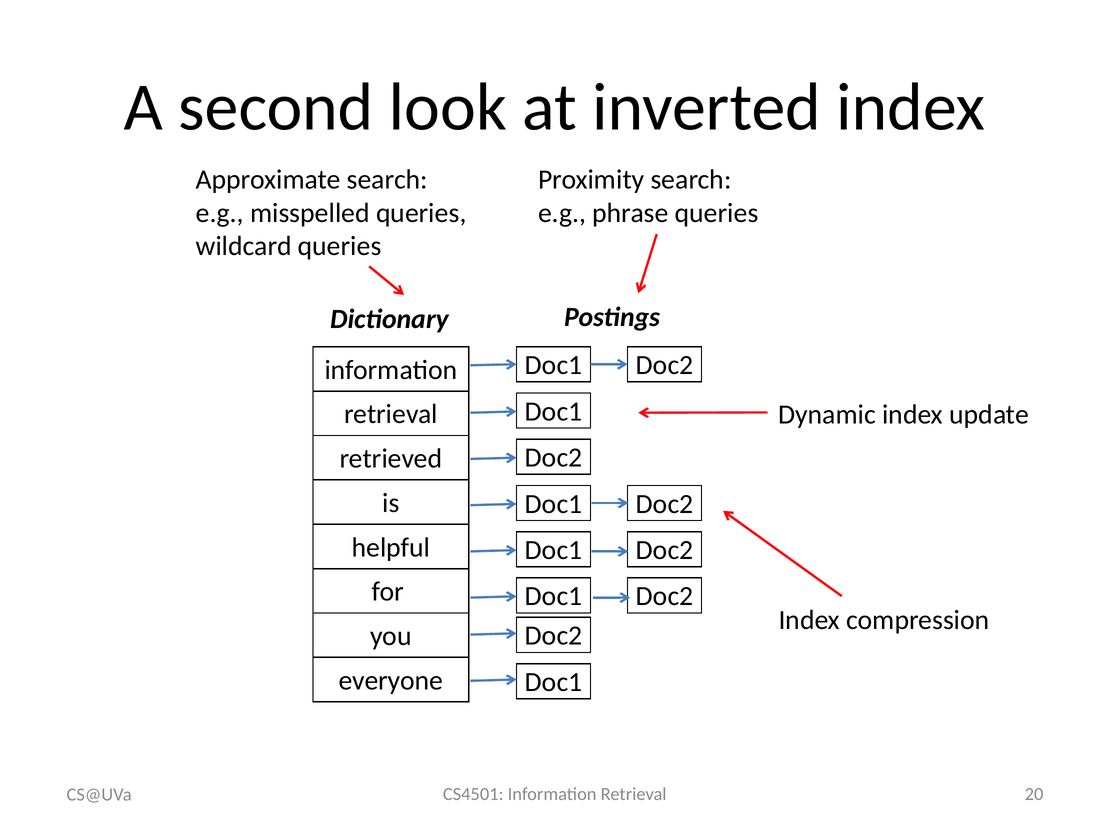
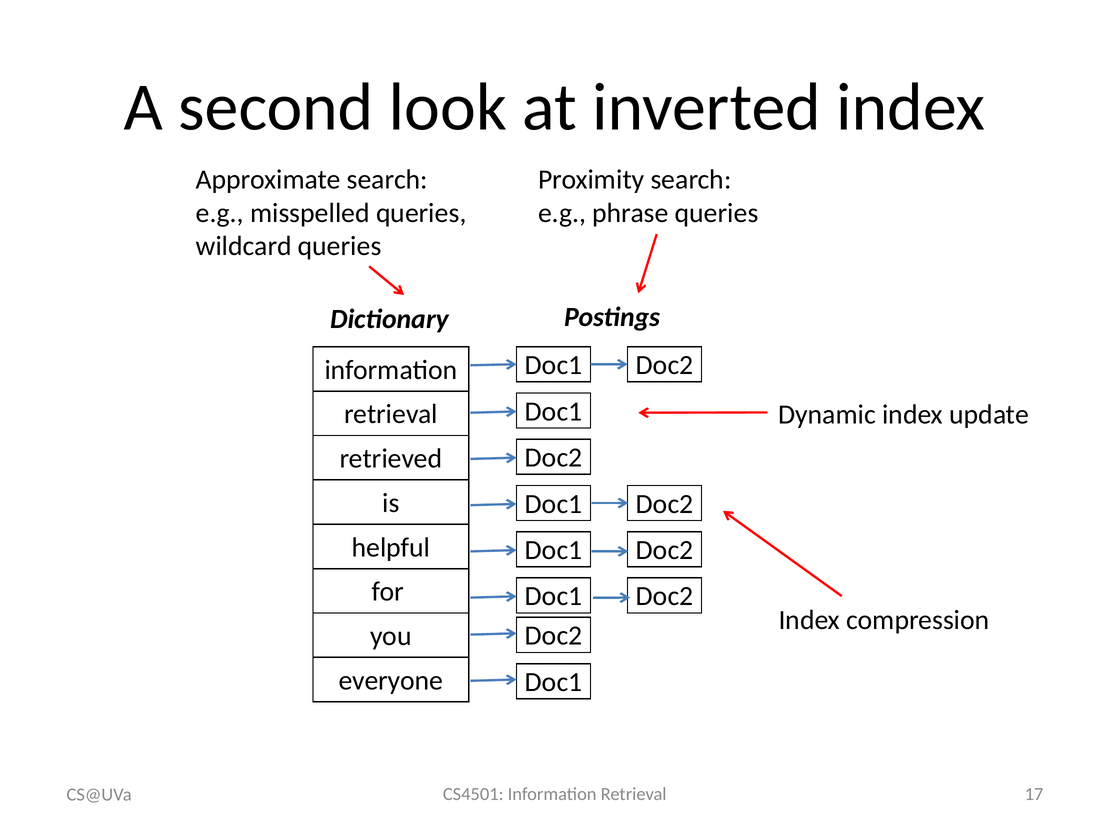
20: 20 -> 17 (1034, 795)
